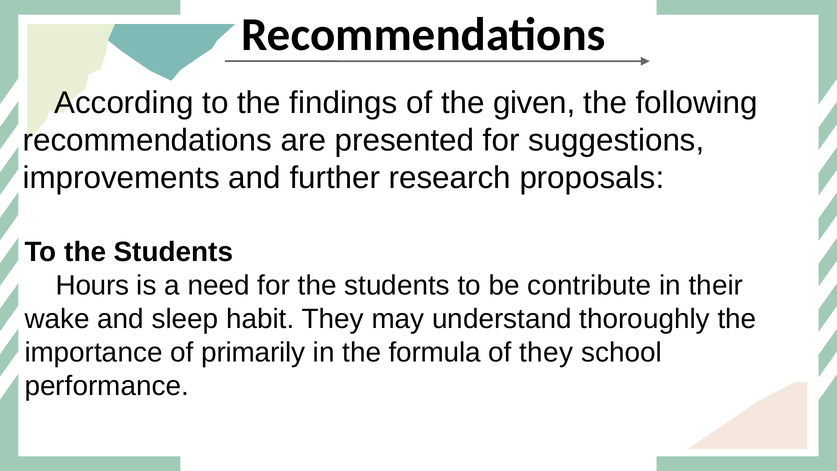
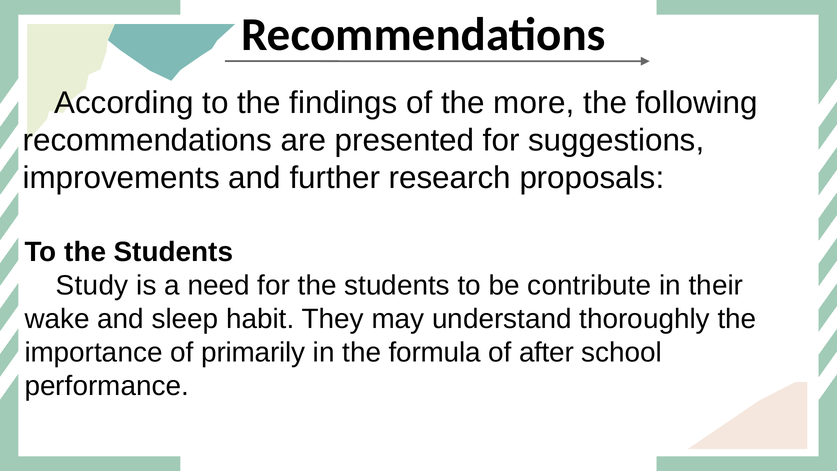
given: given -> more (534, 103)
Hours: Hours -> Study (92, 285)
of they: they -> after (547, 352)
